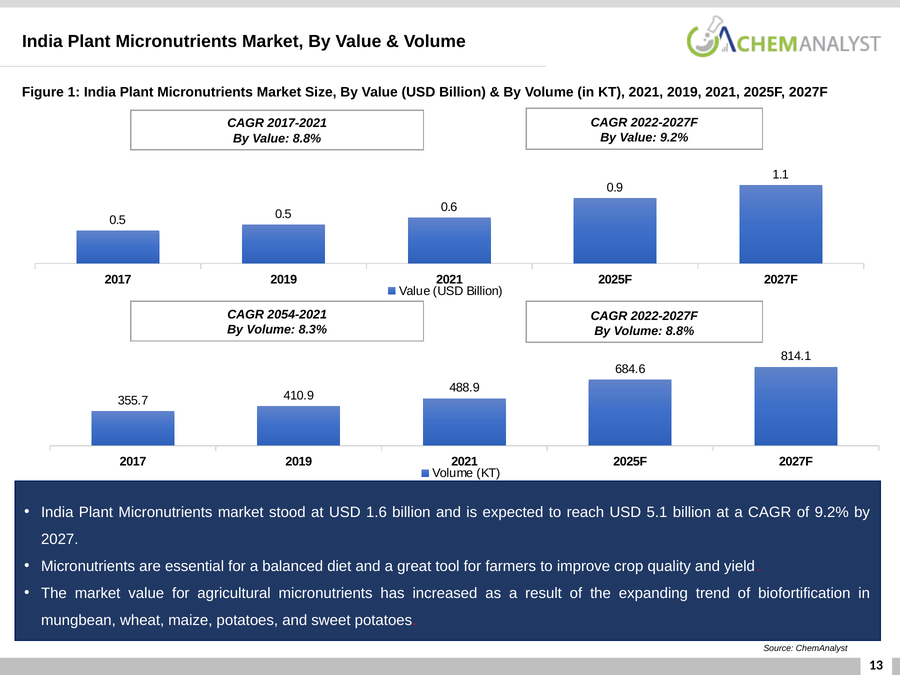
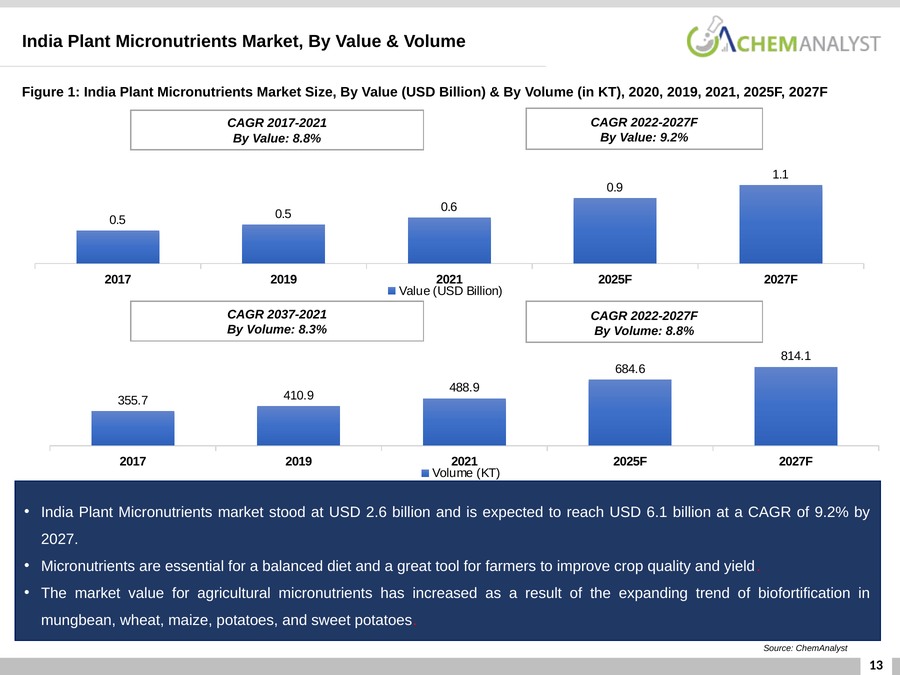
KT 2021: 2021 -> 2020 (646, 92)
2054-2021: 2054-2021 -> 2037-2021 (297, 315)
1.6: 1.6 -> 2.6 (376, 512)
5.1: 5.1 -> 6.1 (657, 512)
